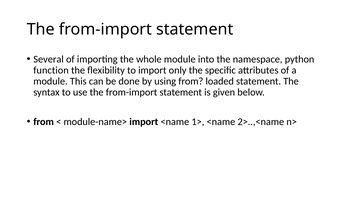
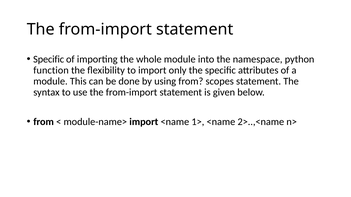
Several: Several -> Specific (49, 59)
loaded: loaded -> scopes (220, 81)
